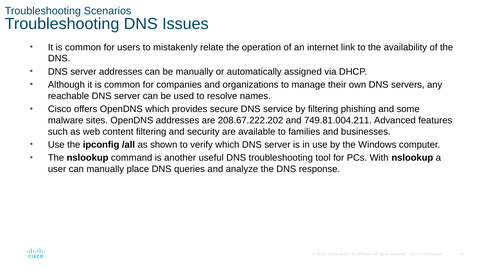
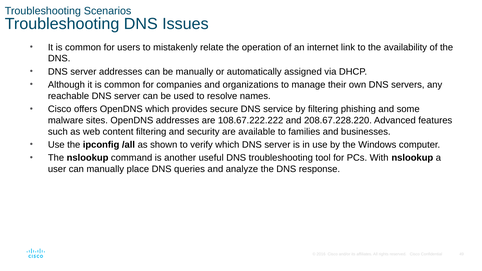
208.67.222.202: 208.67.222.202 -> 108.67.222.222 (251, 120)
749.81.004.211: 749.81.004.211 -> 208.67.228.220 (338, 120)
